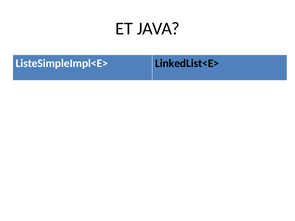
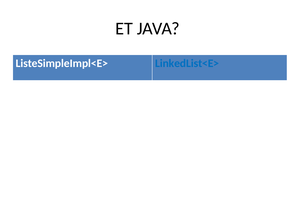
LinkedList<E> colour: black -> blue (187, 63)
